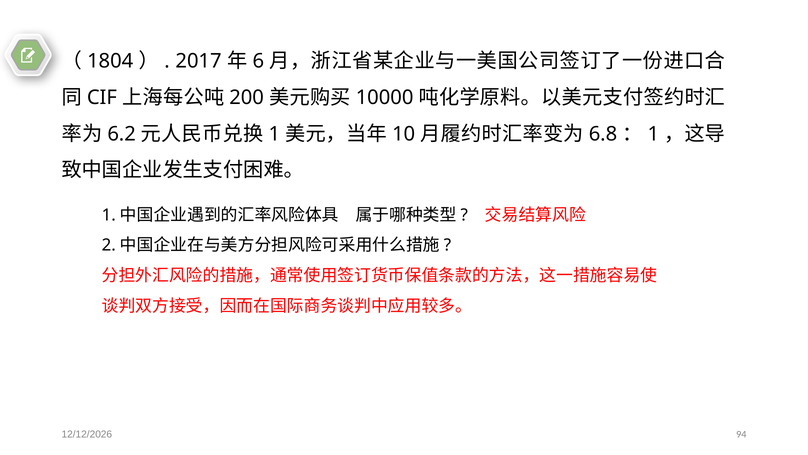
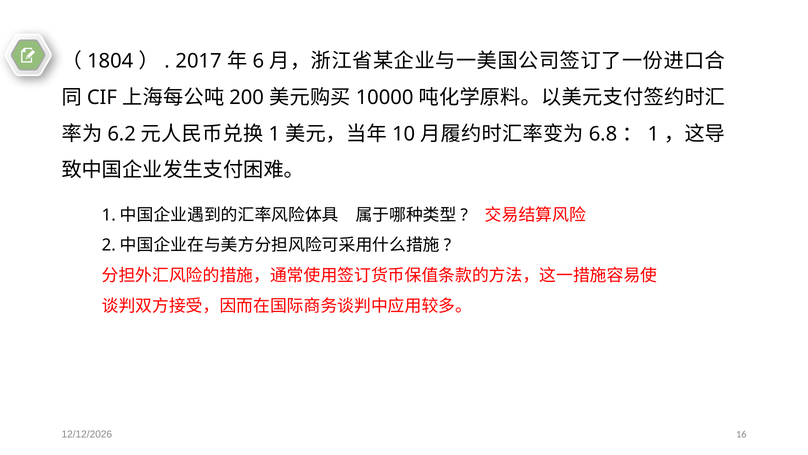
94: 94 -> 16 (741, 434)
